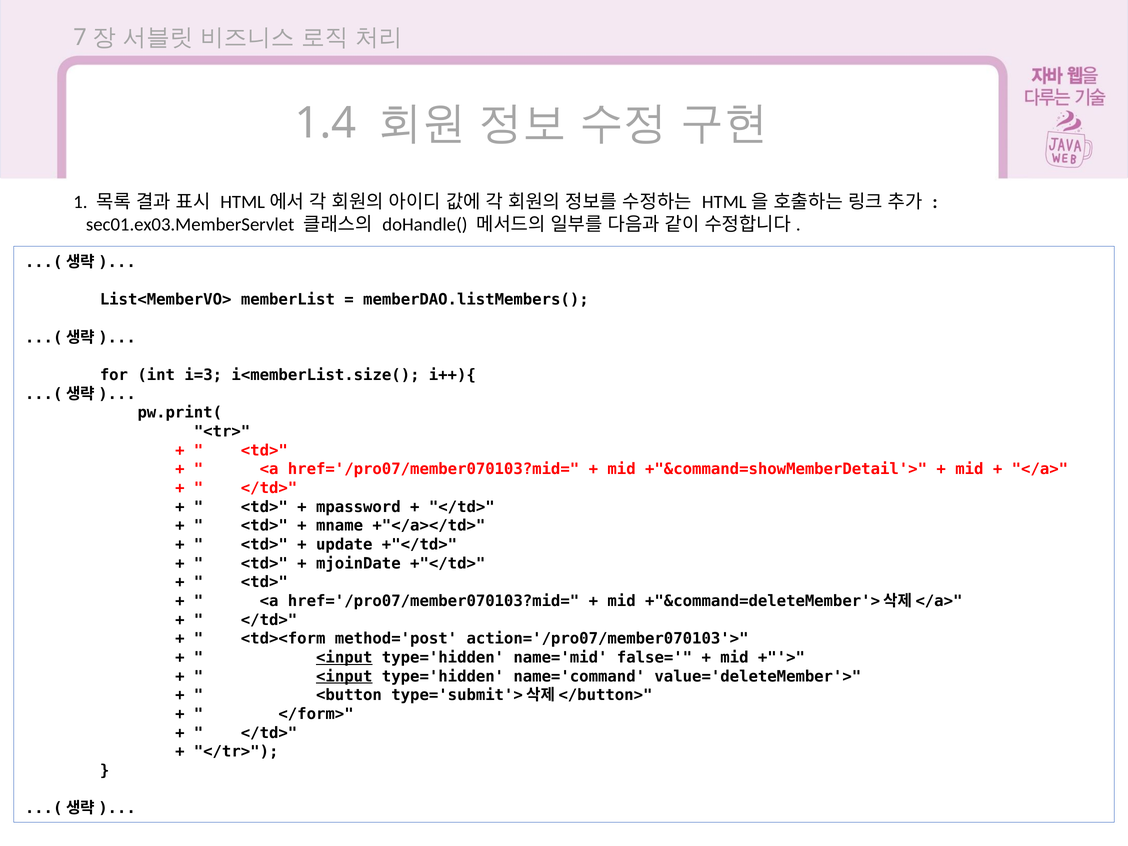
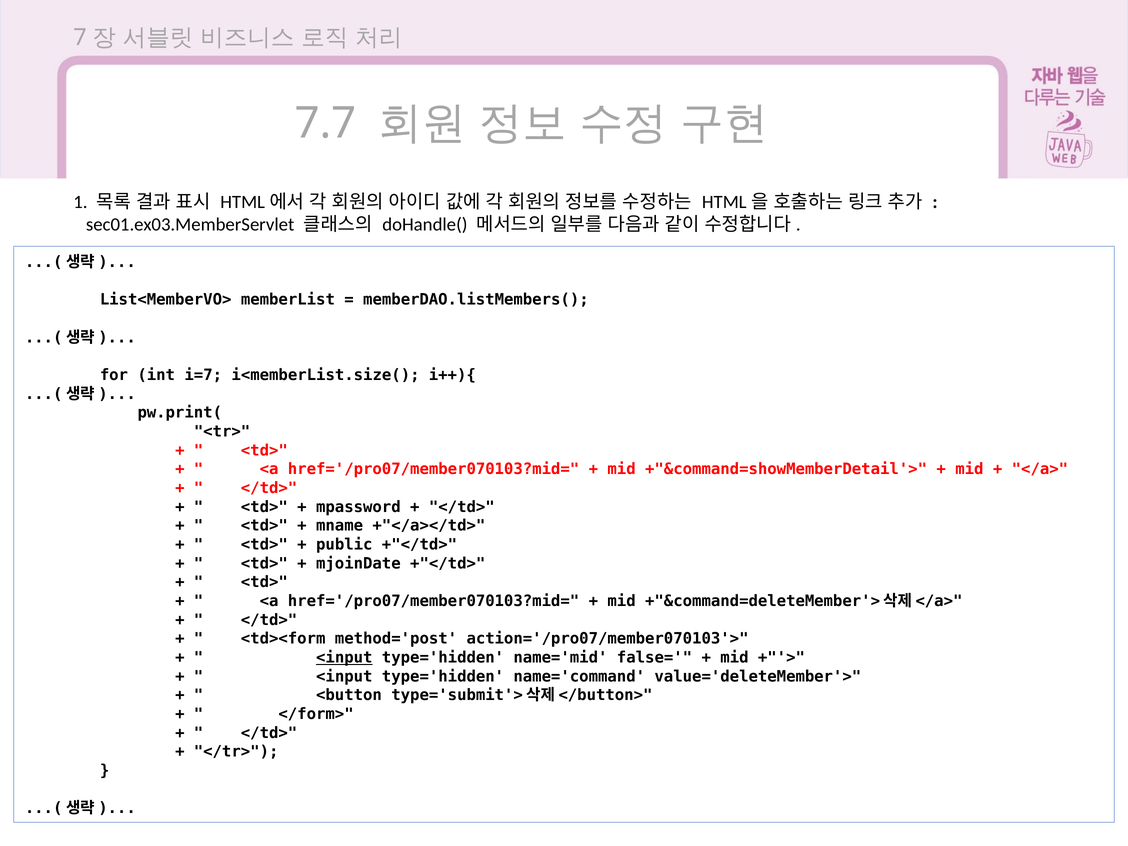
1.4: 1.4 -> 7.7 (326, 123)
i=3: i=3 -> i=7 (203, 375)
update: update -> public (344, 545)
<input underline: present -> none (344, 676)
